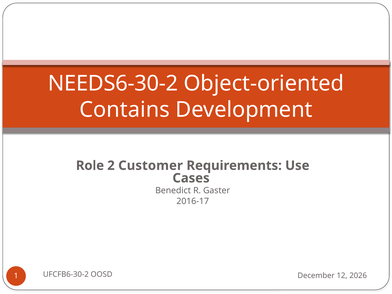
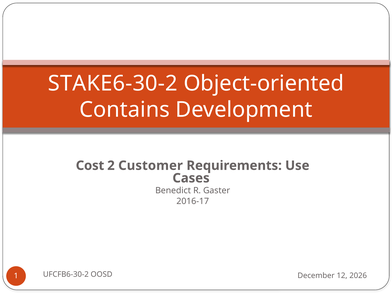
NEEDS6-30-2: NEEDS6-30-2 -> STAKE6-30-2 (113, 84)
Role: Role -> Cost (90, 166)
